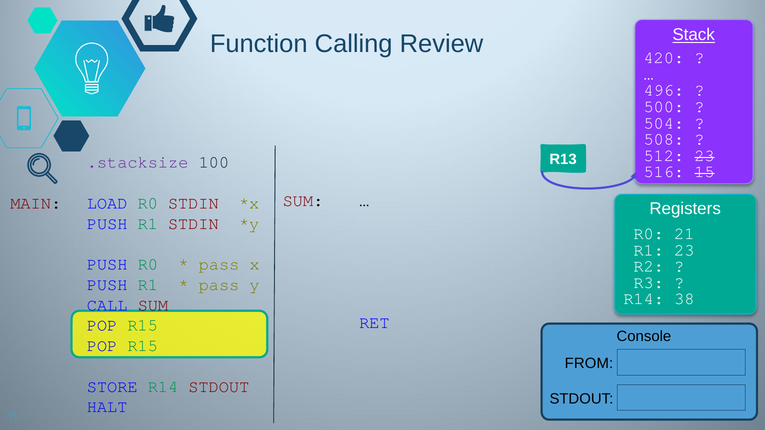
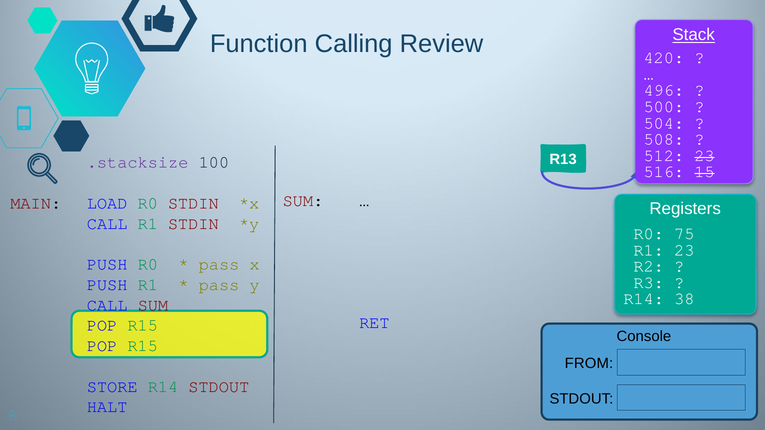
PUSH: PUSH -> CALL (107, 224)
21: 21 -> 75 (684, 234)
